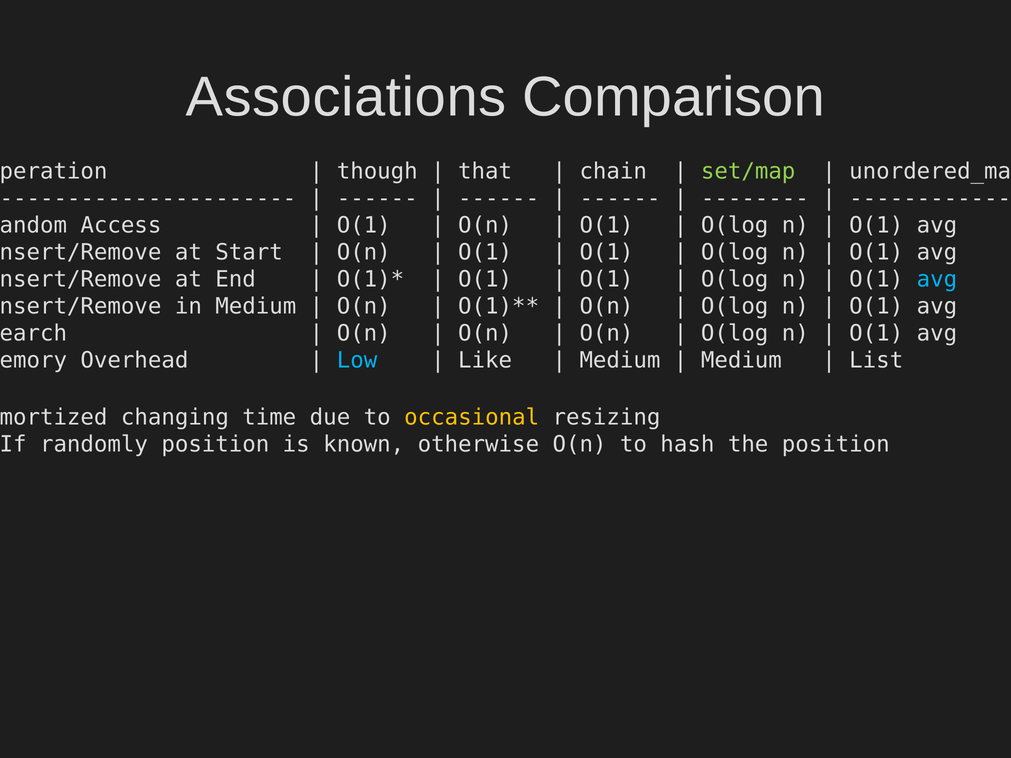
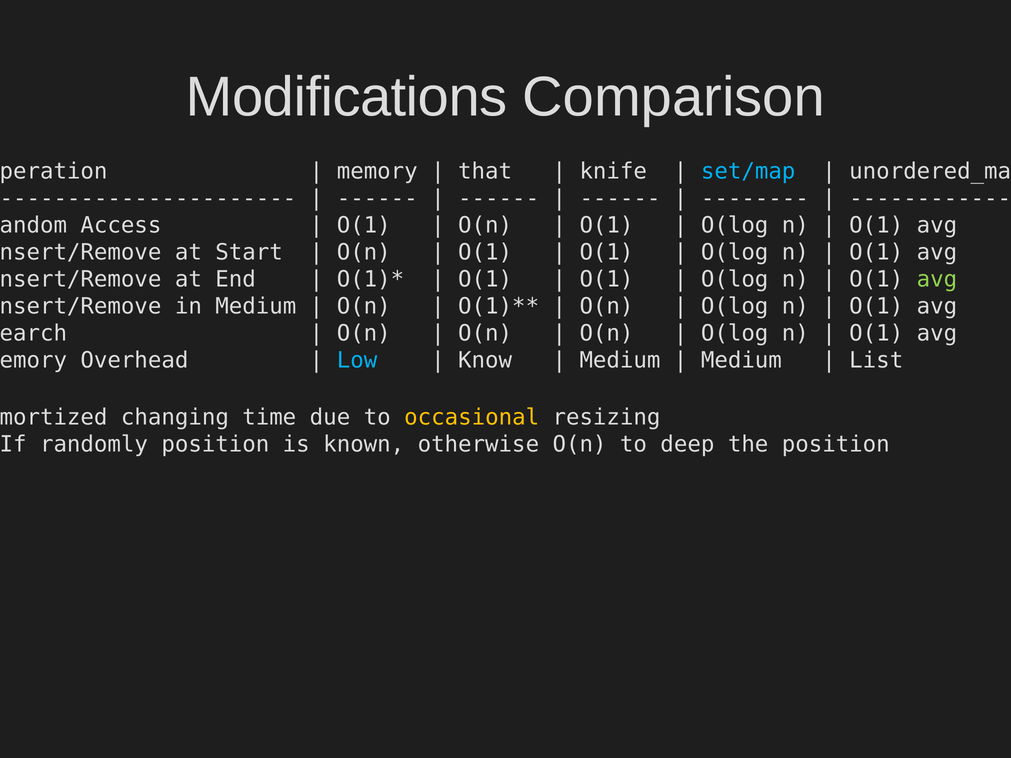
Associations: Associations -> Modifications (347, 97)
though: though -> memory (377, 172)
chain: chain -> knife (613, 172)
set/map colour: light green -> light blue (748, 172)
avg colour: light blue -> light green (937, 279)
Like: Like -> Know (485, 360)
hash: hash -> deep (687, 444)
